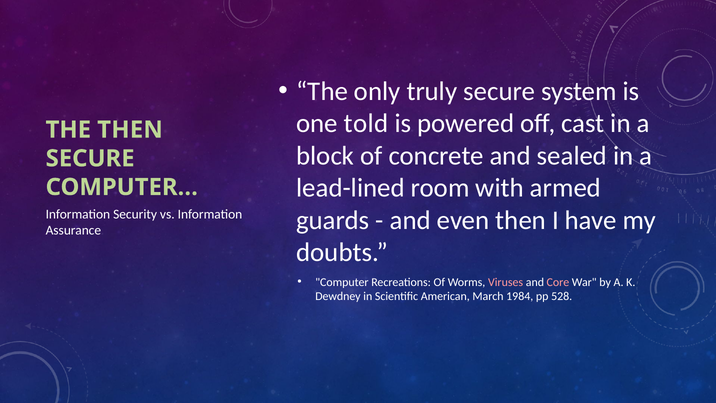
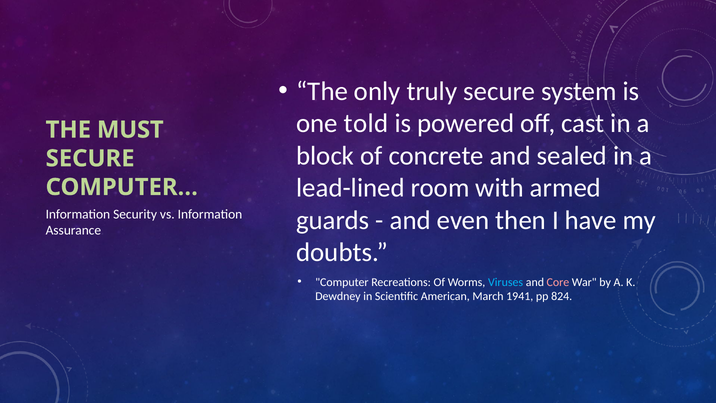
THE THEN: THEN -> MUST (130, 130)
Viruses colour: pink -> light blue (506, 282)
1984: 1984 -> 1941 (520, 296)
528: 528 -> 824 (562, 296)
